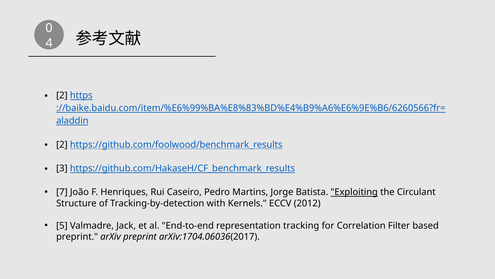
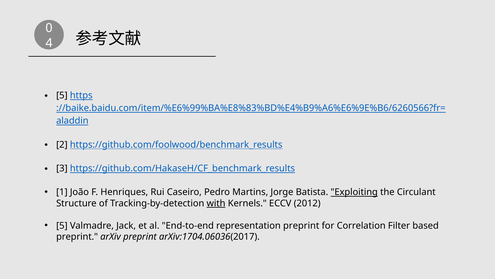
2: 2 -> 5 (62, 95)
7: 7 -> 1 (62, 192)
with underline: none -> present (216, 203)
representation tracking: tracking -> preprint (301, 225)
